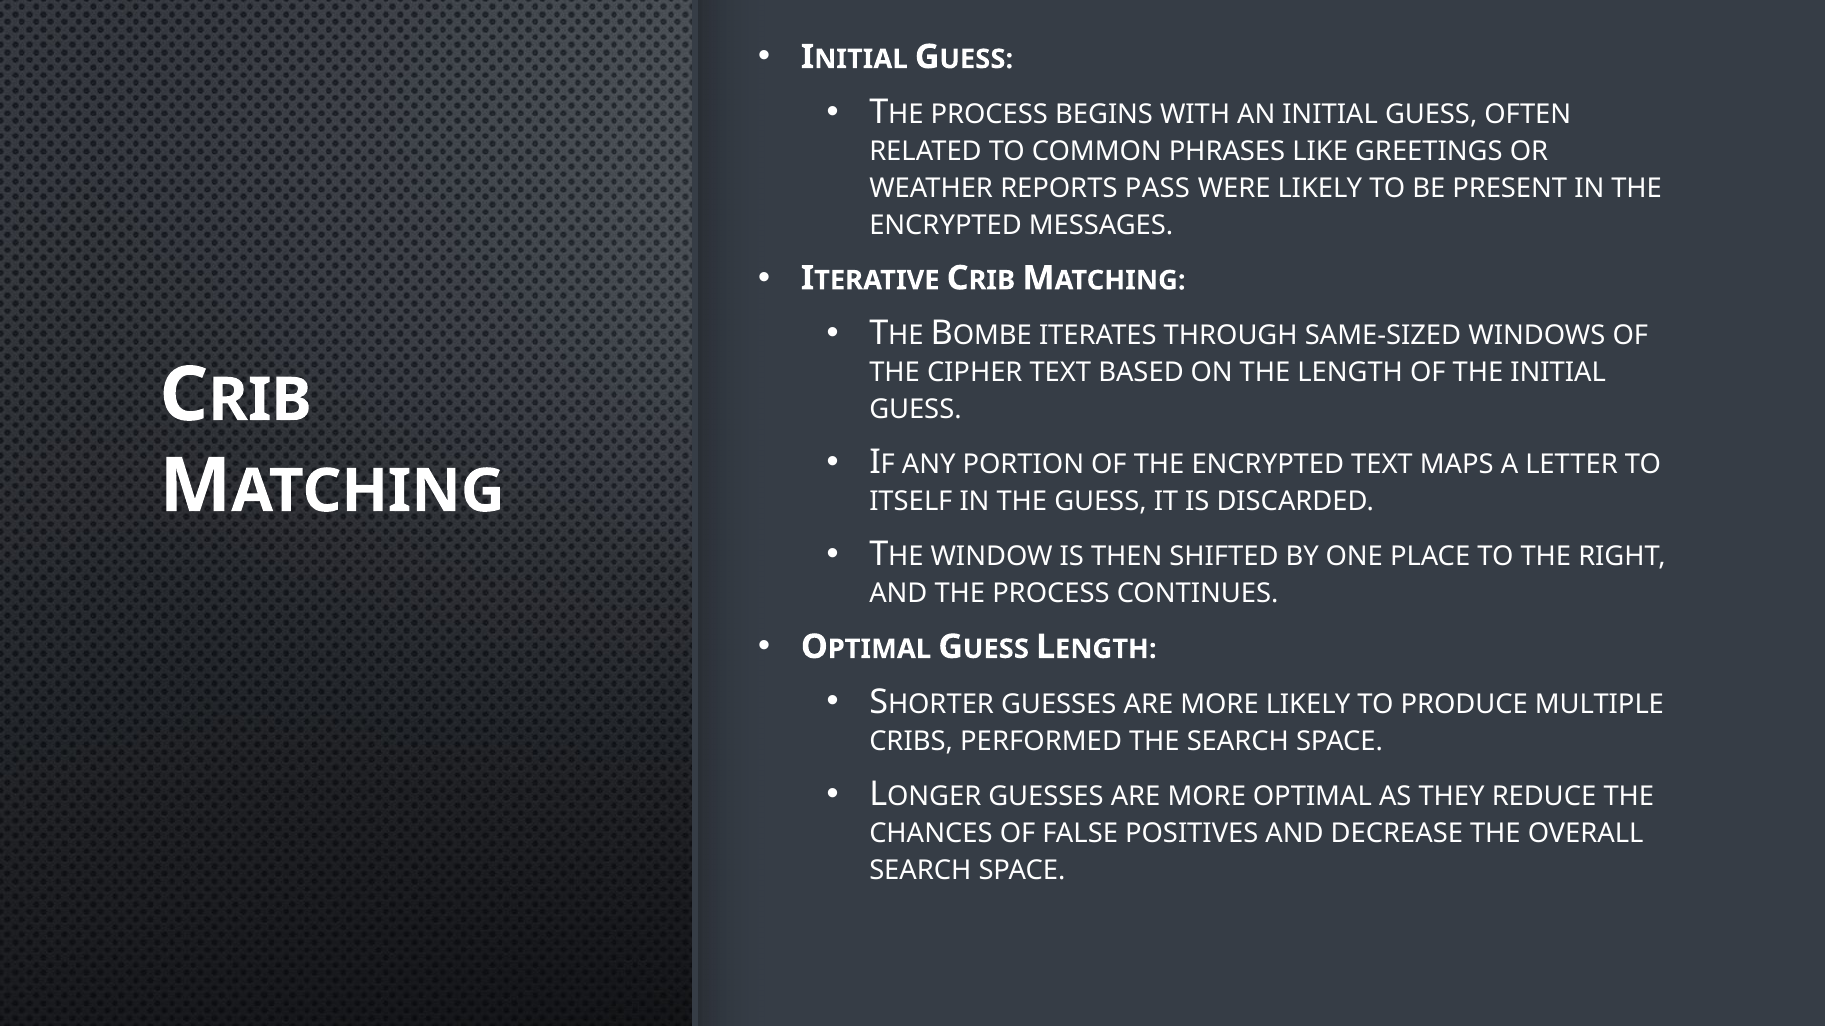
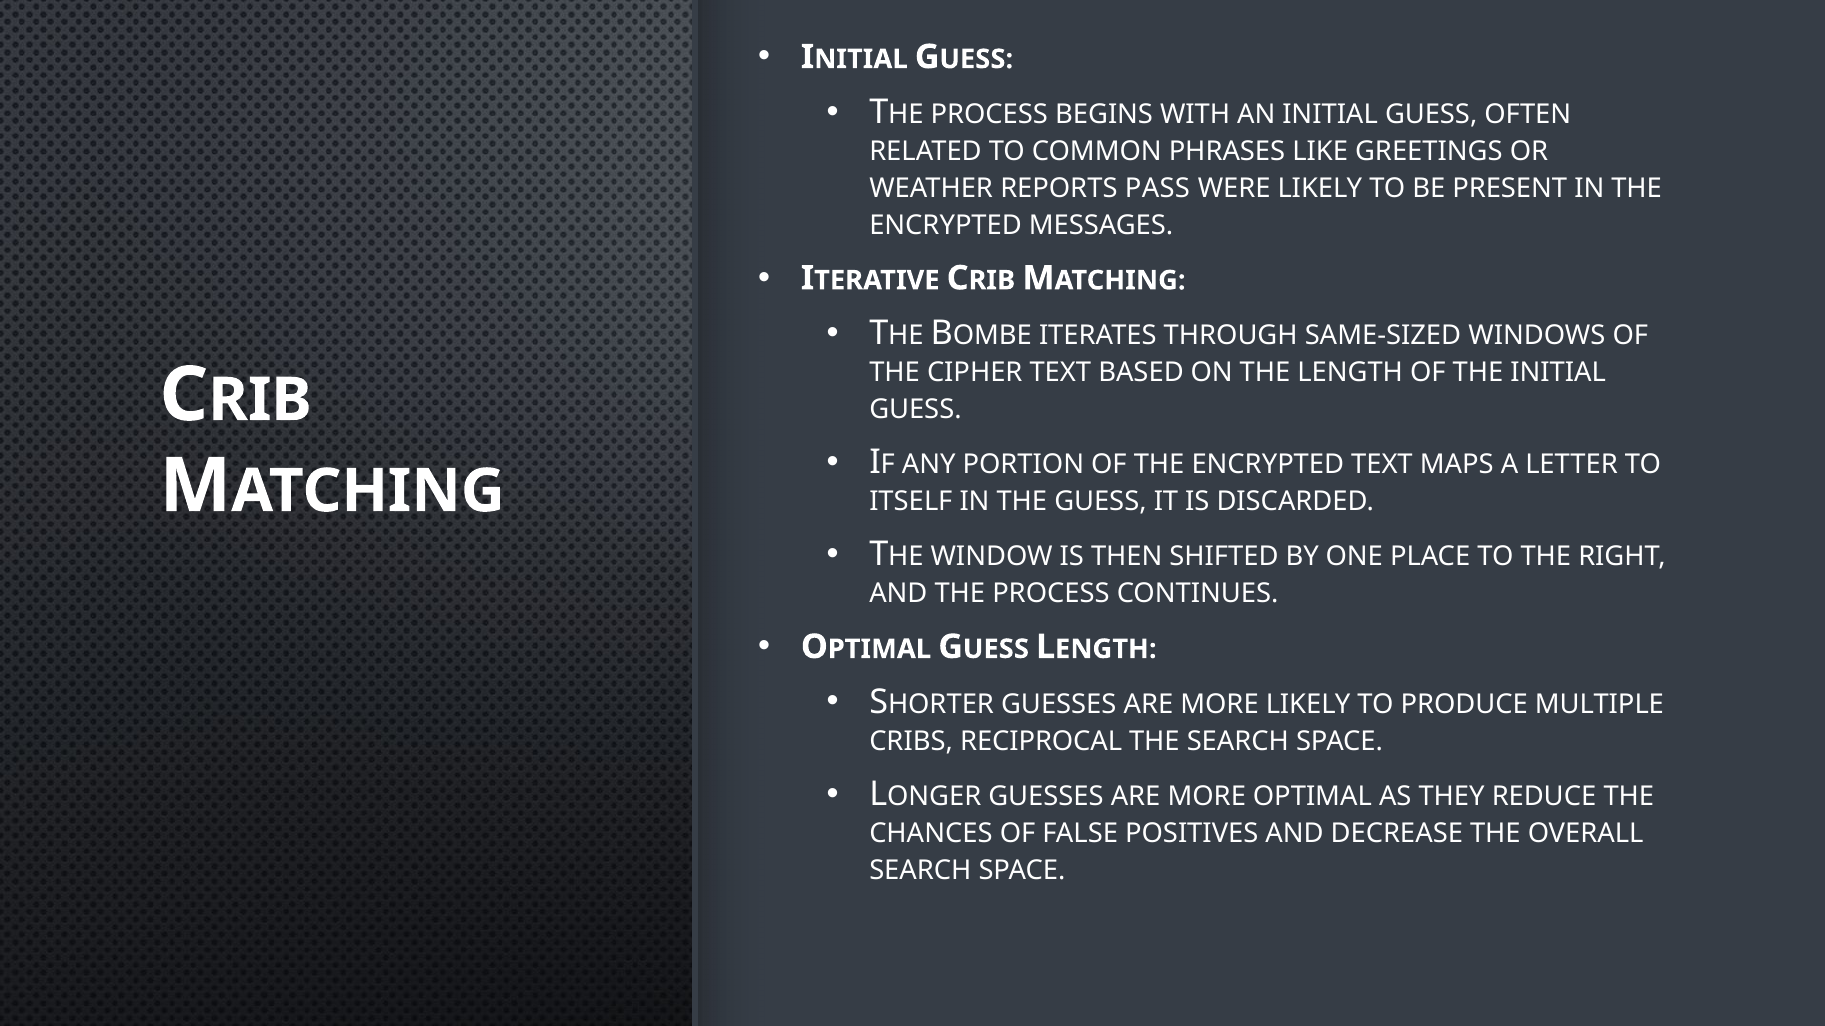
PERFORMED: PERFORMED -> RECIPROCAL (1041, 742)
